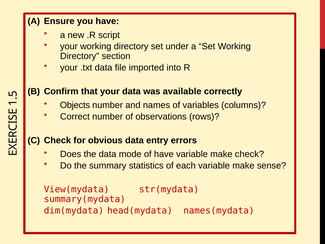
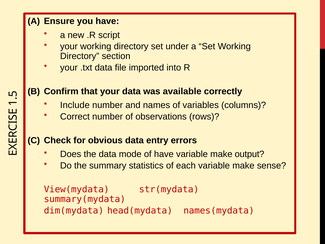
Objects: Objects -> Include (75, 105)
make check: check -> output (250, 154)
